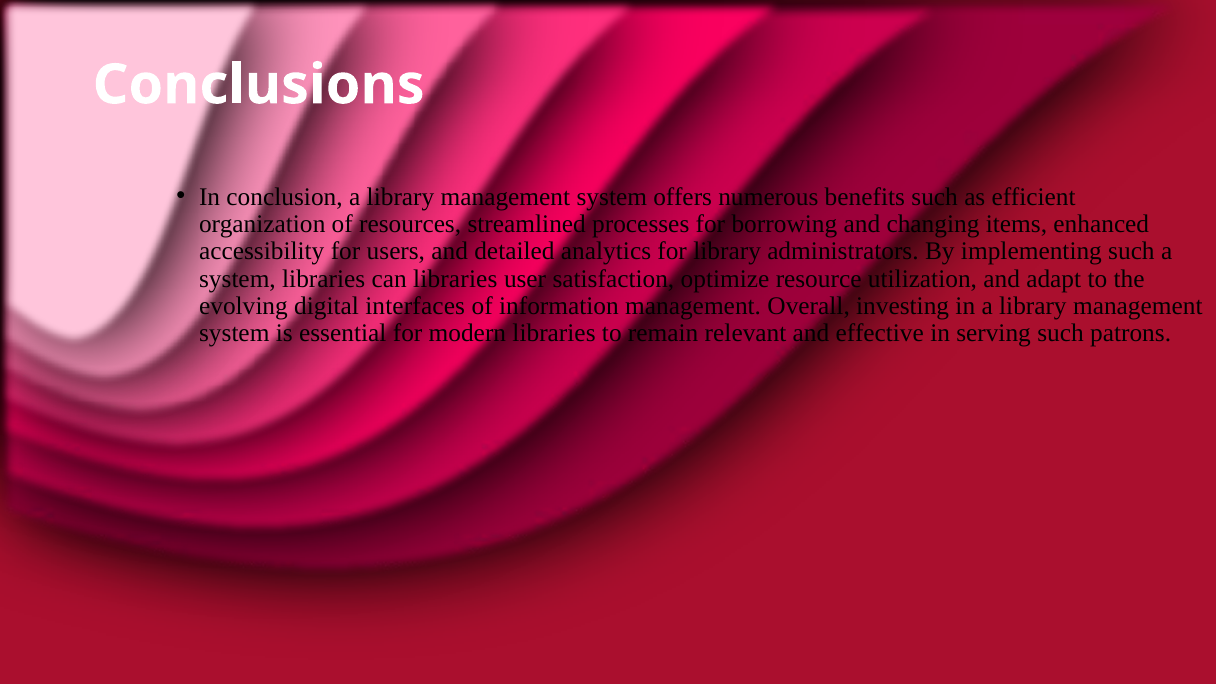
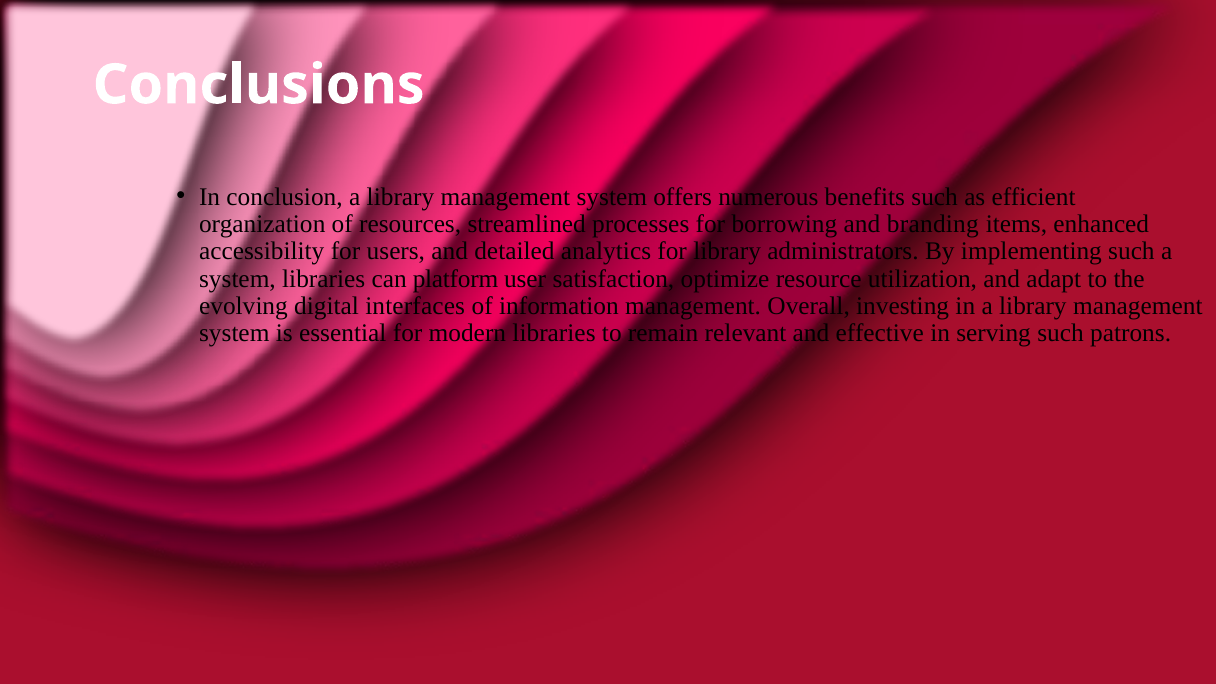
changing: changing -> branding (933, 224)
can libraries: libraries -> platform (456, 279)
